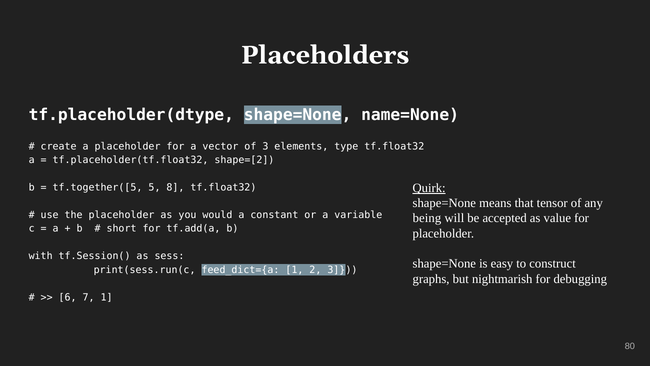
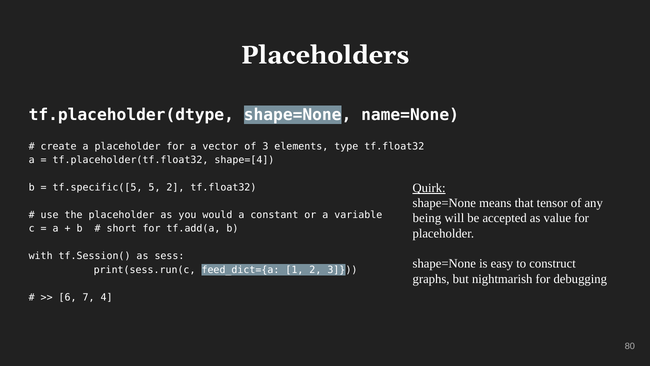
shape=[2: shape=[2 -> shape=[4 (244, 160)
tf.together([5: tf.together([5 -> tf.specific([5 (98, 187)
5 8: 8 -> 2 (175, 187)
7 1: 1 -> 4 (107, 297)
